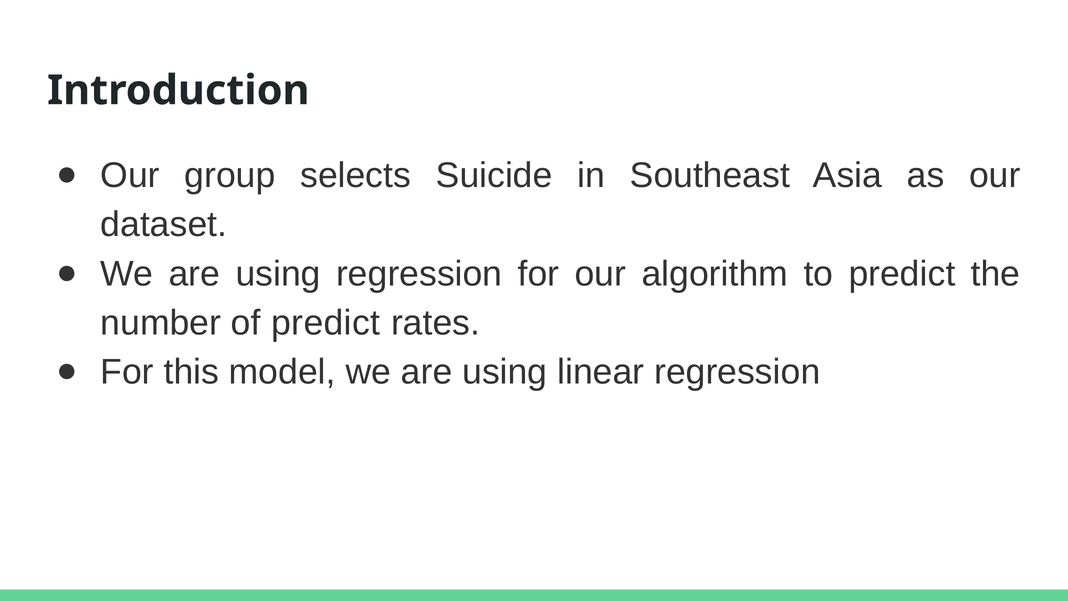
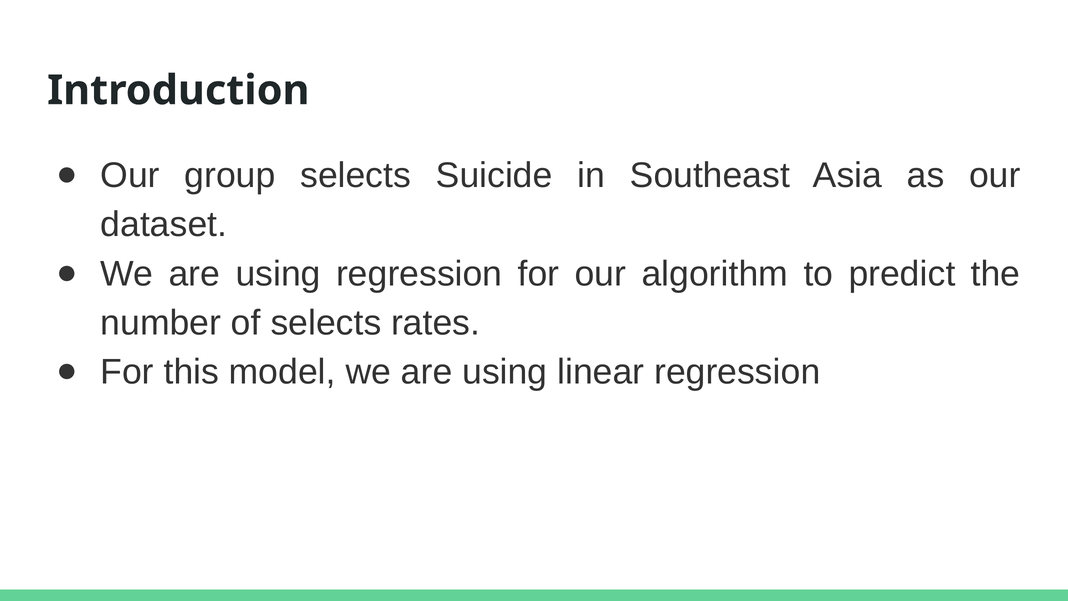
of predict: predict -> selects (326, 323)
